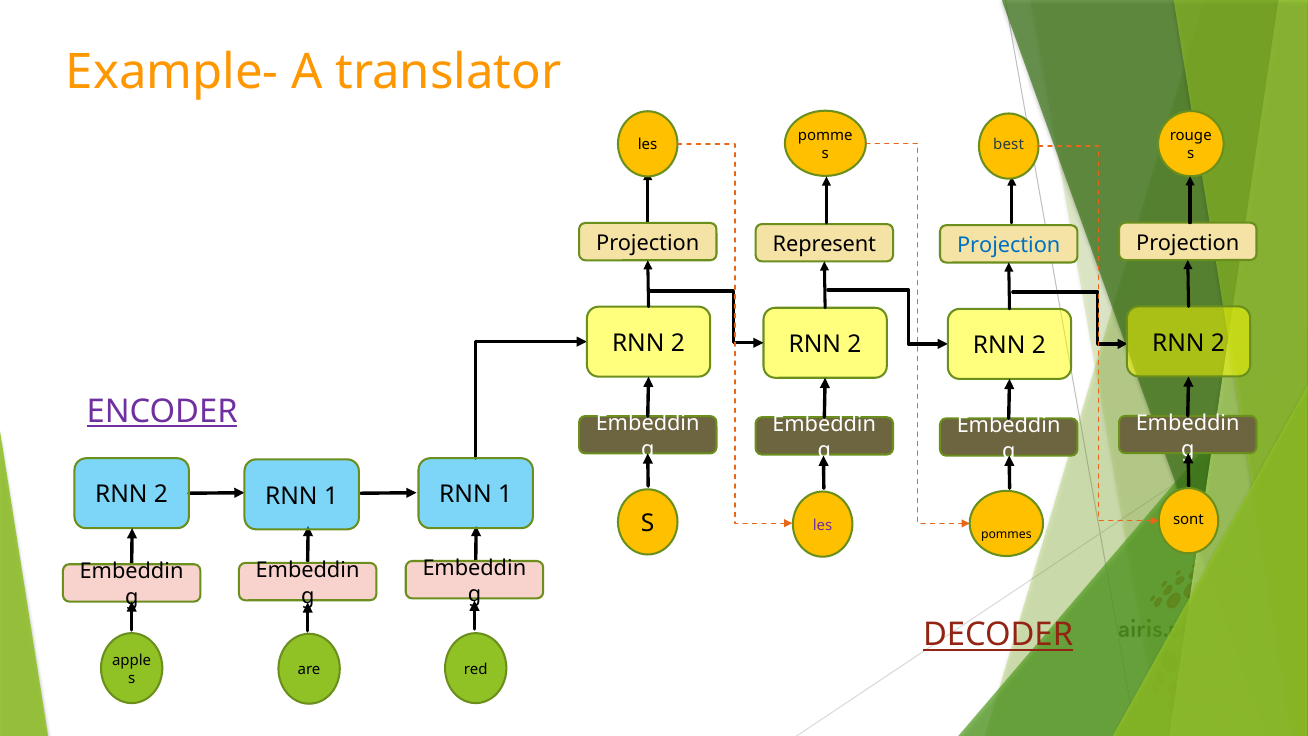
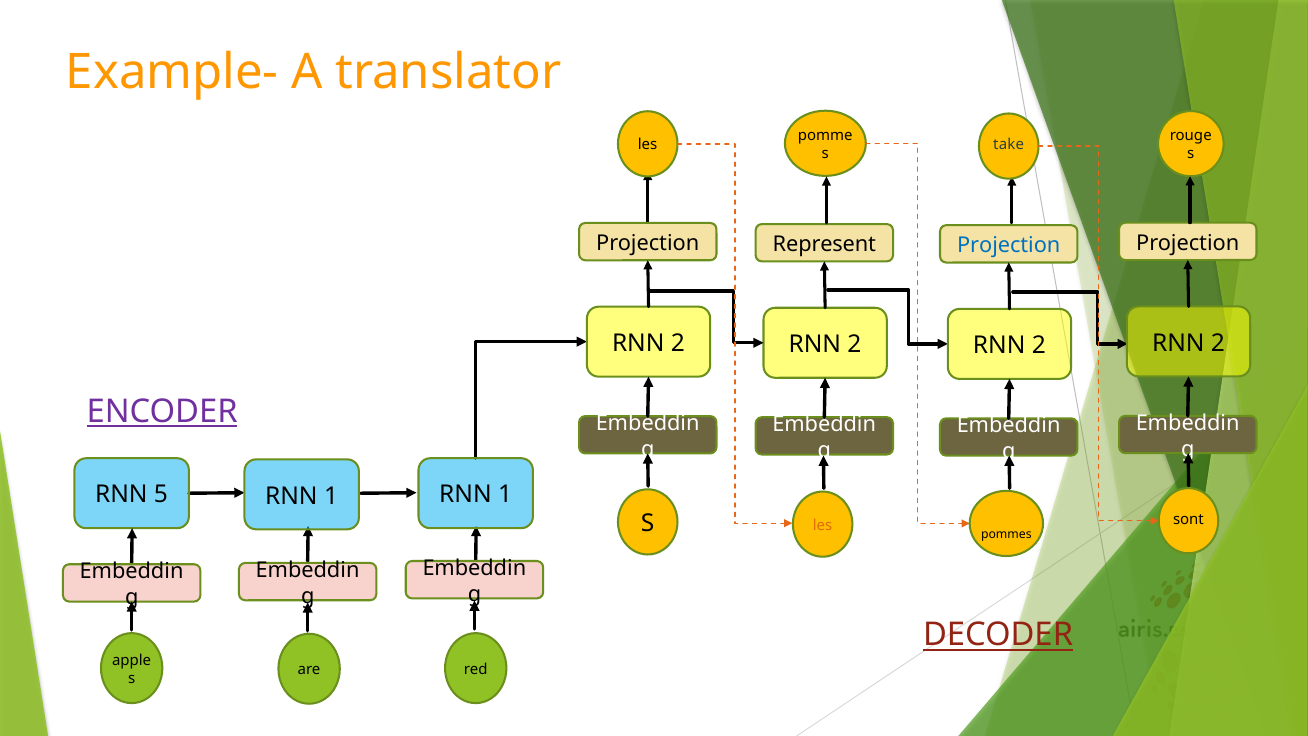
best: best -> take (1009, 145)
2: 2 -> 5 (161, 495)
les colour: purple -> orange (823, 525)
